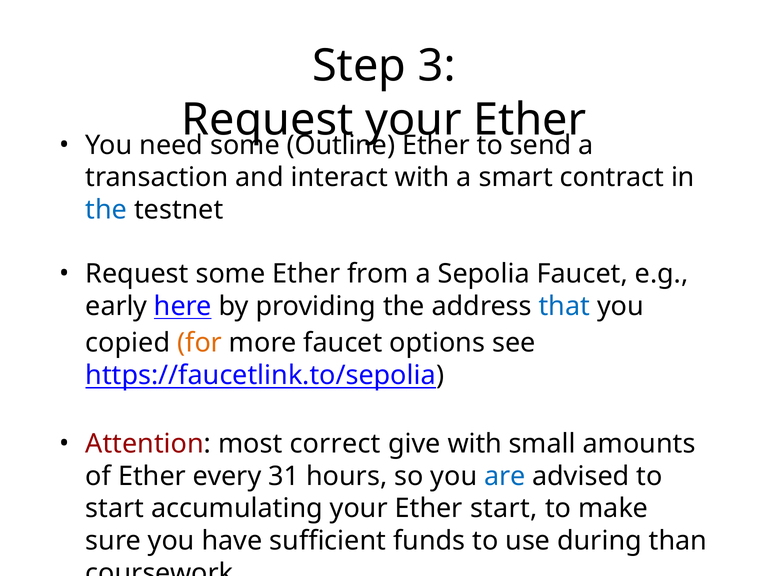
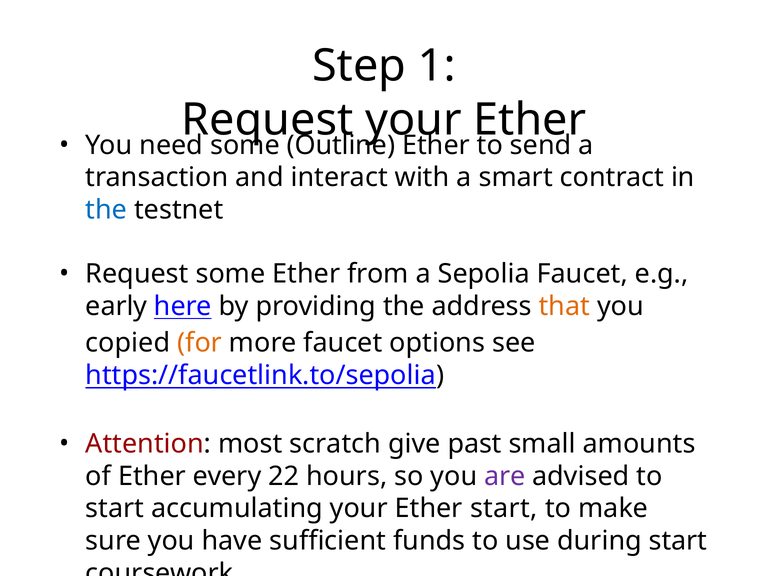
3: 3 -> 1 (437, 66)
that colour: blue -> orange (564, 306)
correct: correct -> scratch (335, 444)
give with: with -> past (475, 444)
31: 31 -> 22 (284, 476)
are colour: blue -> purple (505, 476)
during than: than -> start (678, 541)
